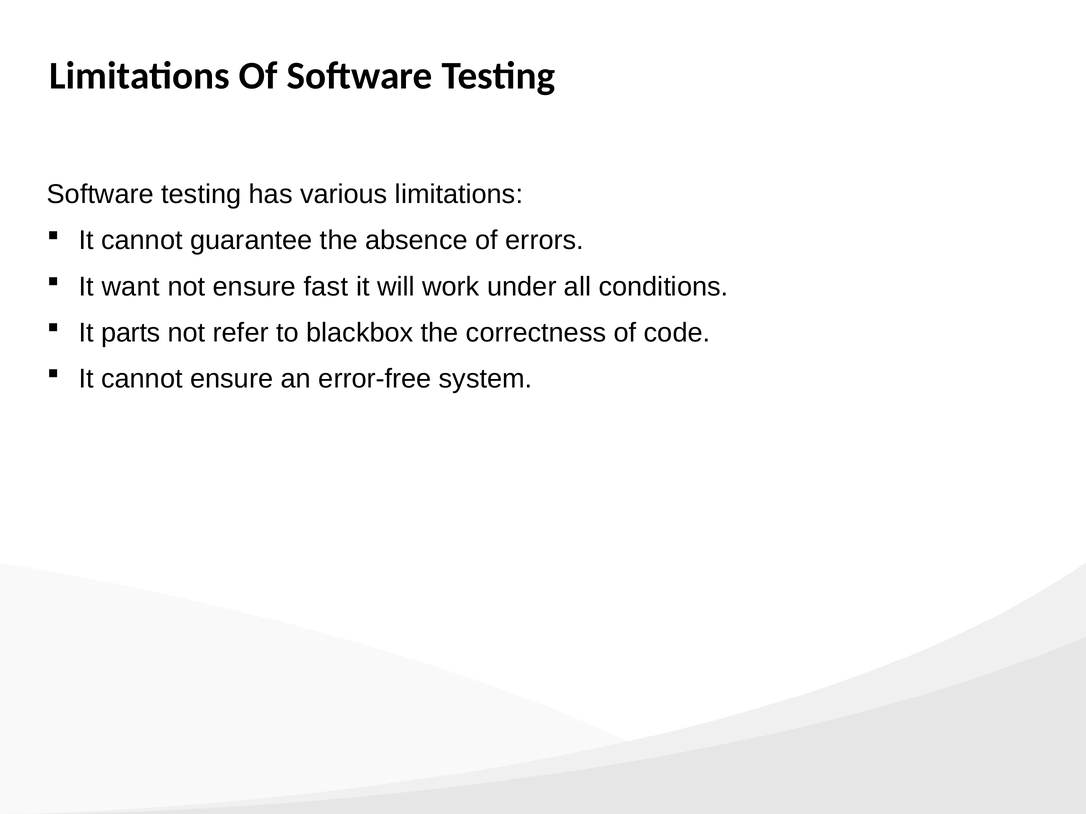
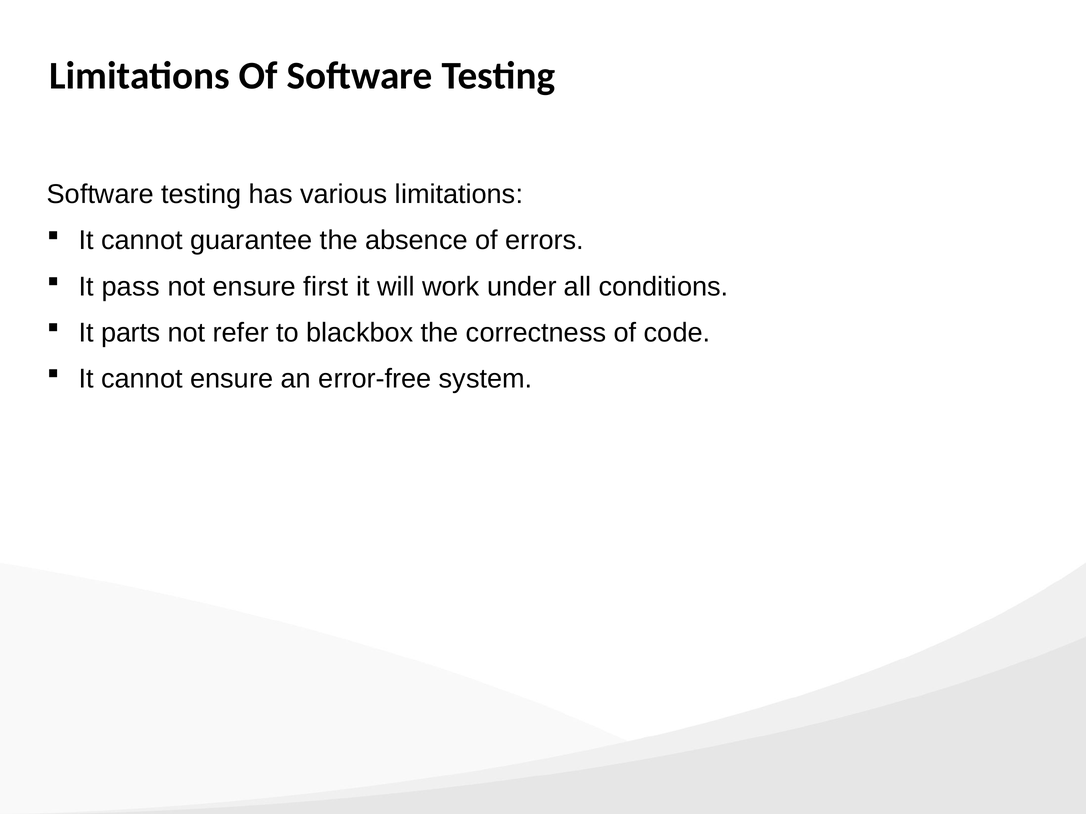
want: want -> pass (131, 287)
fast: fast -> first (326, 287)
